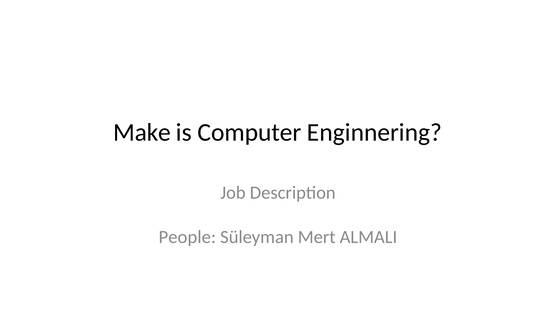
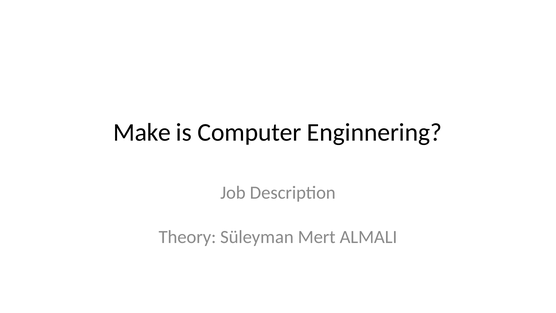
People: People -> Theory (187, 237)
